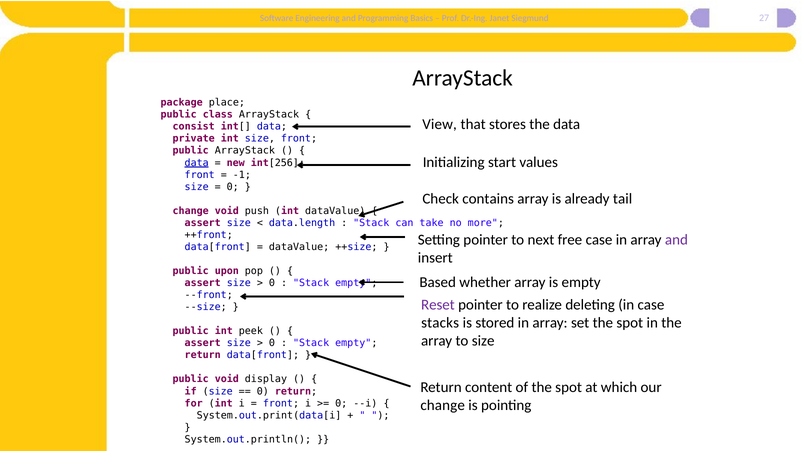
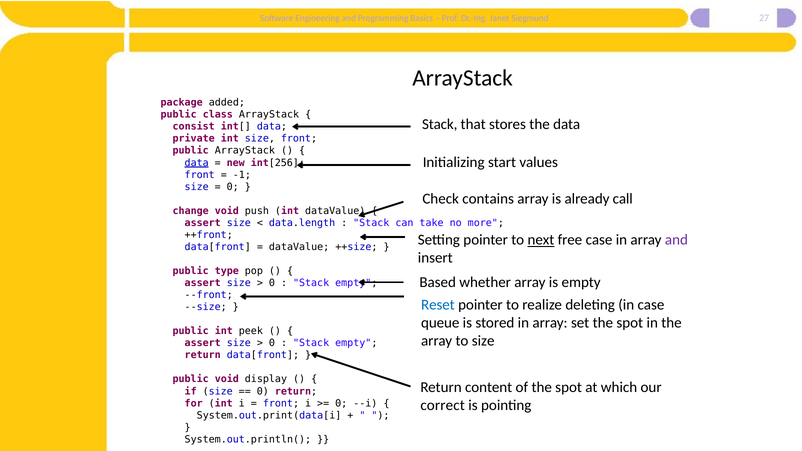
place: place -> added (227, 103)
View: View -> Stack (440, 124)
tail: tail -> call (623, 199)
next underline: none -> present (541, 240)
upon: upon -> type (227, 271)
Reset colour: purple -> blue (438, 305)
stacks: stacks -> queue (440, 323)
change: change -> correct (443, 406)
